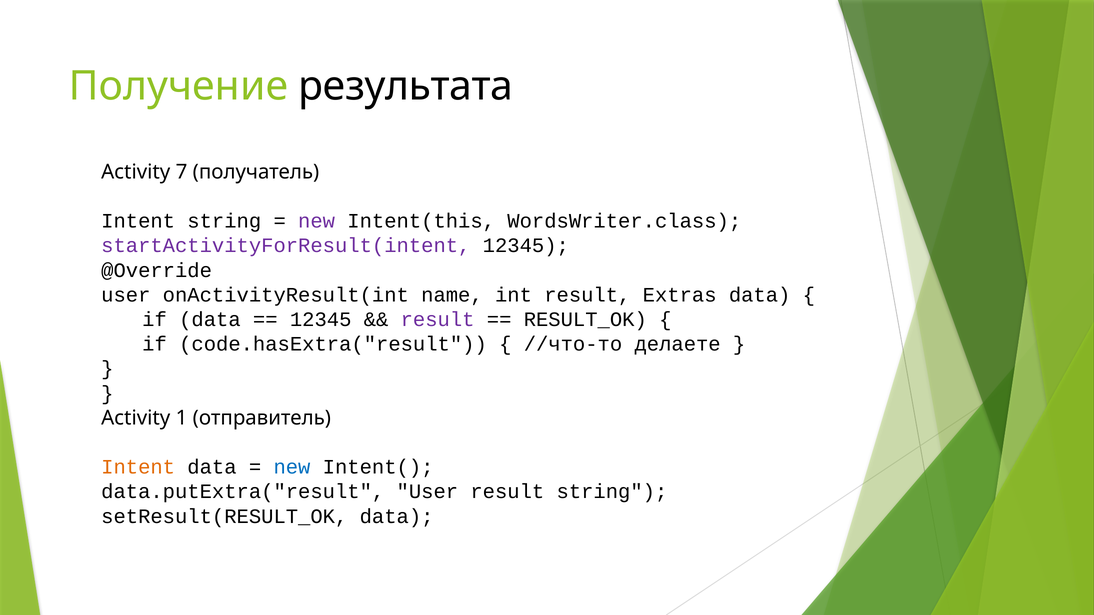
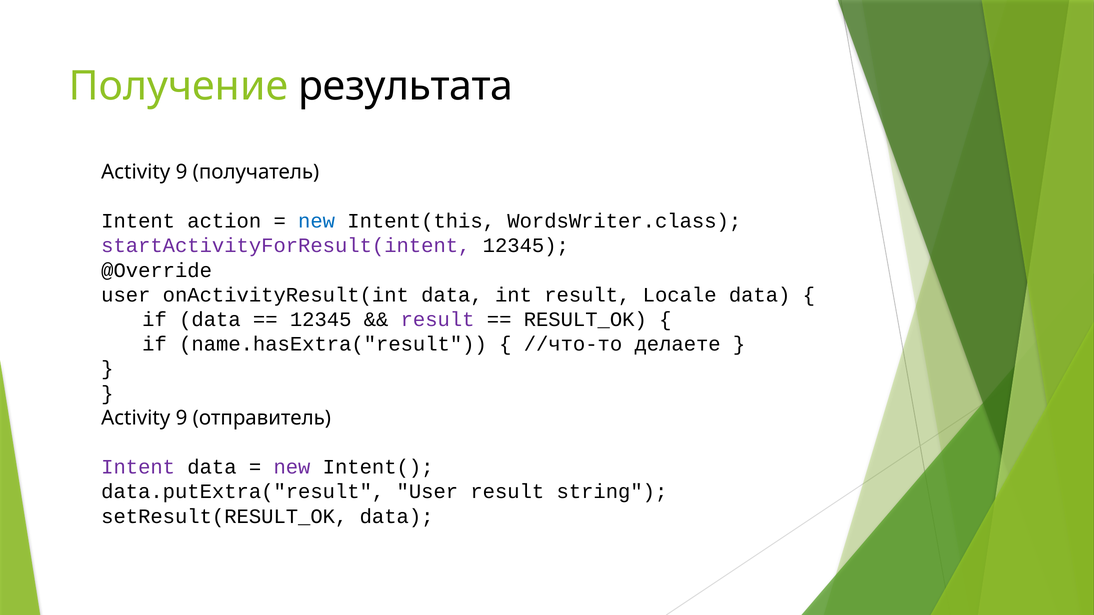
7: 7 -> 9 (182, 172)
Intent string: string -> action (224, 221)
new colour: purple -> blue (317, 221)
onActivityResult(int name: name -> data (452, 295)
Extras: Extras -> Locale (680, 295)
code.hasExtra("result: code.hasExtra("result -> name.hasExtra("result (333, 344)
1: 1 -> 9 (182, 418)
Intent colour: orange -> purple (138, 467)
new colour: blue -> purple (292, 467)
